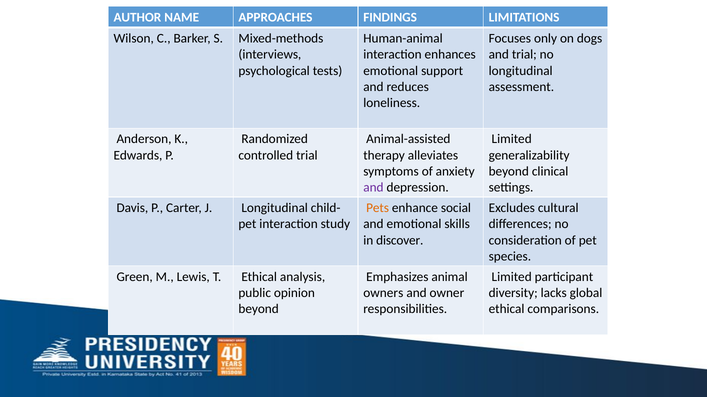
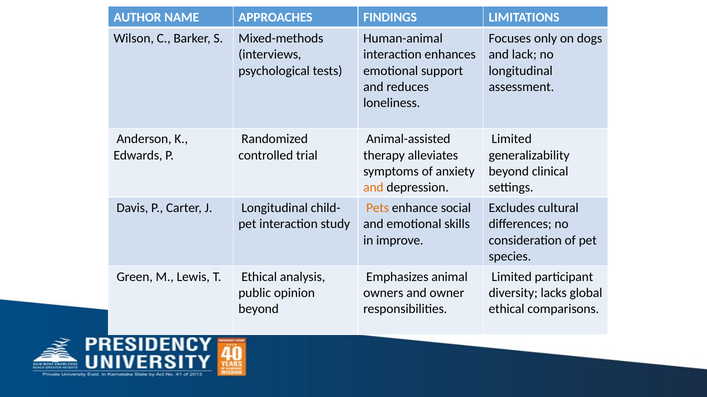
and trial: trial -> lack (524, 55)
and colour: purple -> orange (373, 188)
discover: discover -> improve (400, 241)
